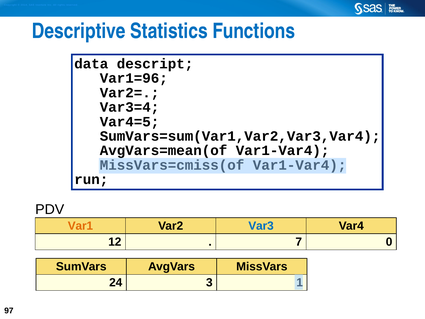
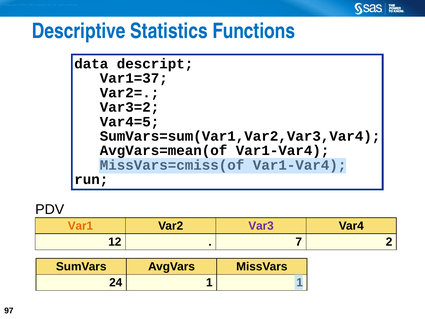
Var1=96: Var1=96 -> Var1=37 (134, 78)
Var3=4: Var3=4 -> Var3=2 (130, 107)
Var3 colour: blue -> purple (261, 226)
0: 0 -> 2 (389, 242)
24 3: 3 -> 1 (209, 283)
